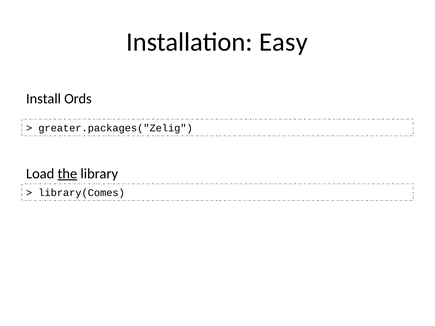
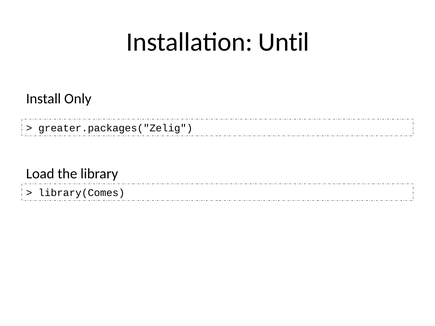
Easy: Easy -> Until (284, 42)
Ords: Ords -> Only (78, 99)
the underline: present -> none (67, 174)
